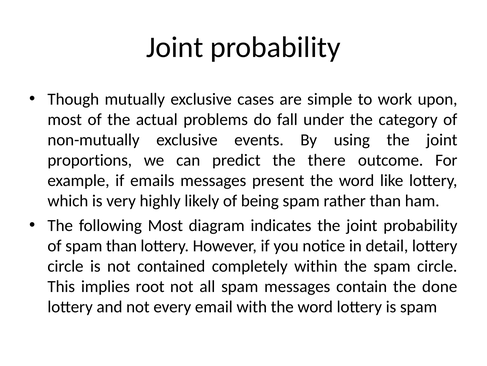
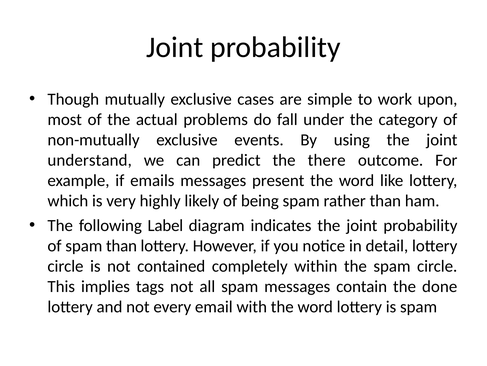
proportions: proportions -> understand (90, 160)
following Most: Most -> Label (165, 225)
root: root -> tags (150, 286)
